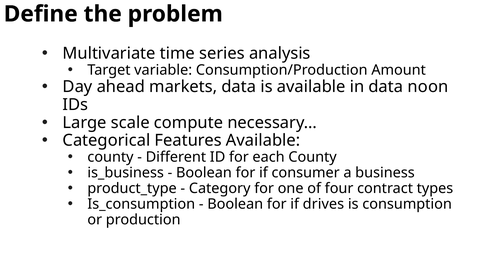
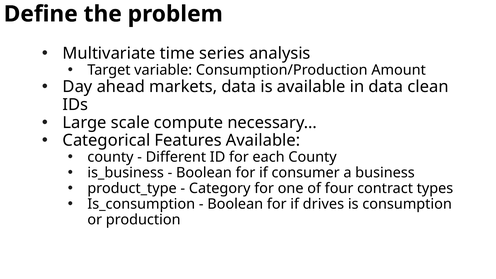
noon: noon -> clean (428, 87)
